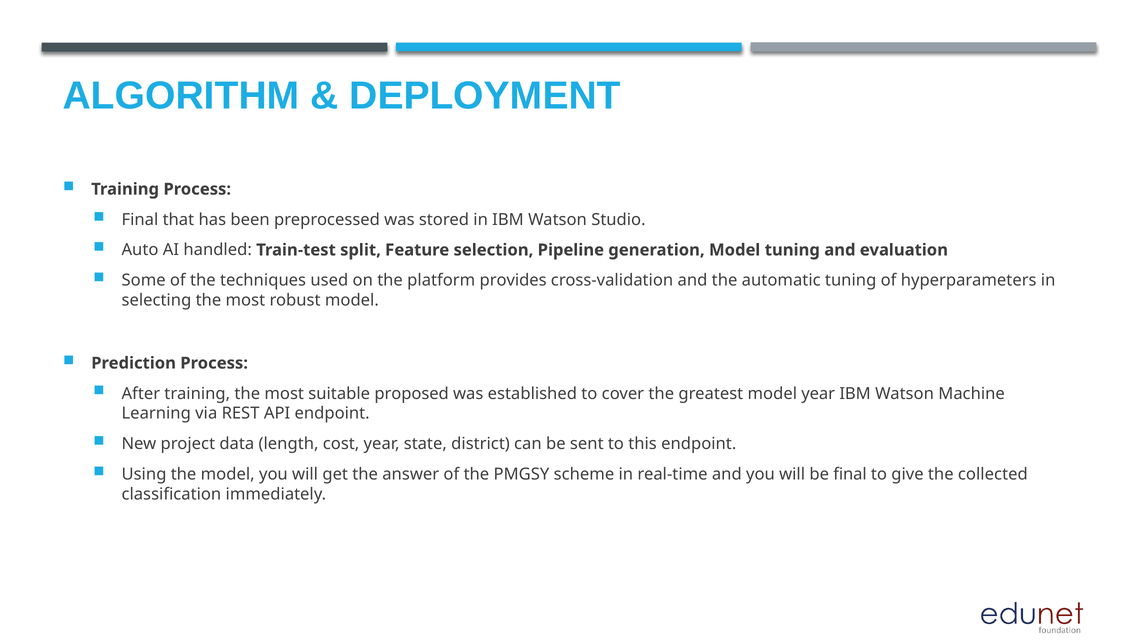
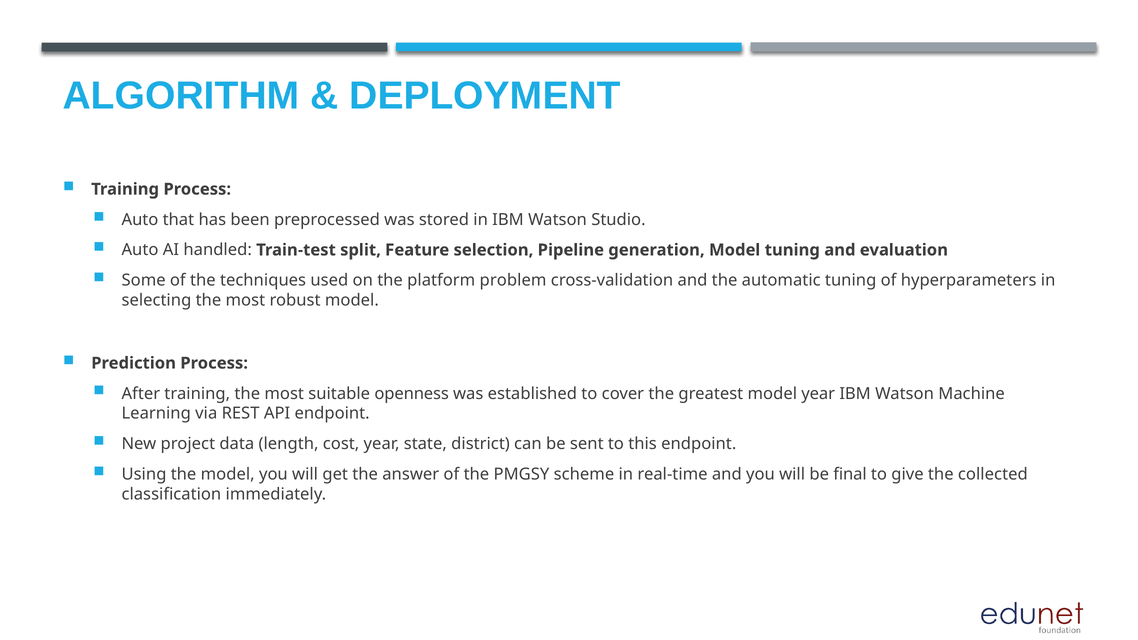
Final: Final -> Auto (140, 220)
provides: provides -> problem (513, 280)
proposed: proposed -> openness (412, 394)
